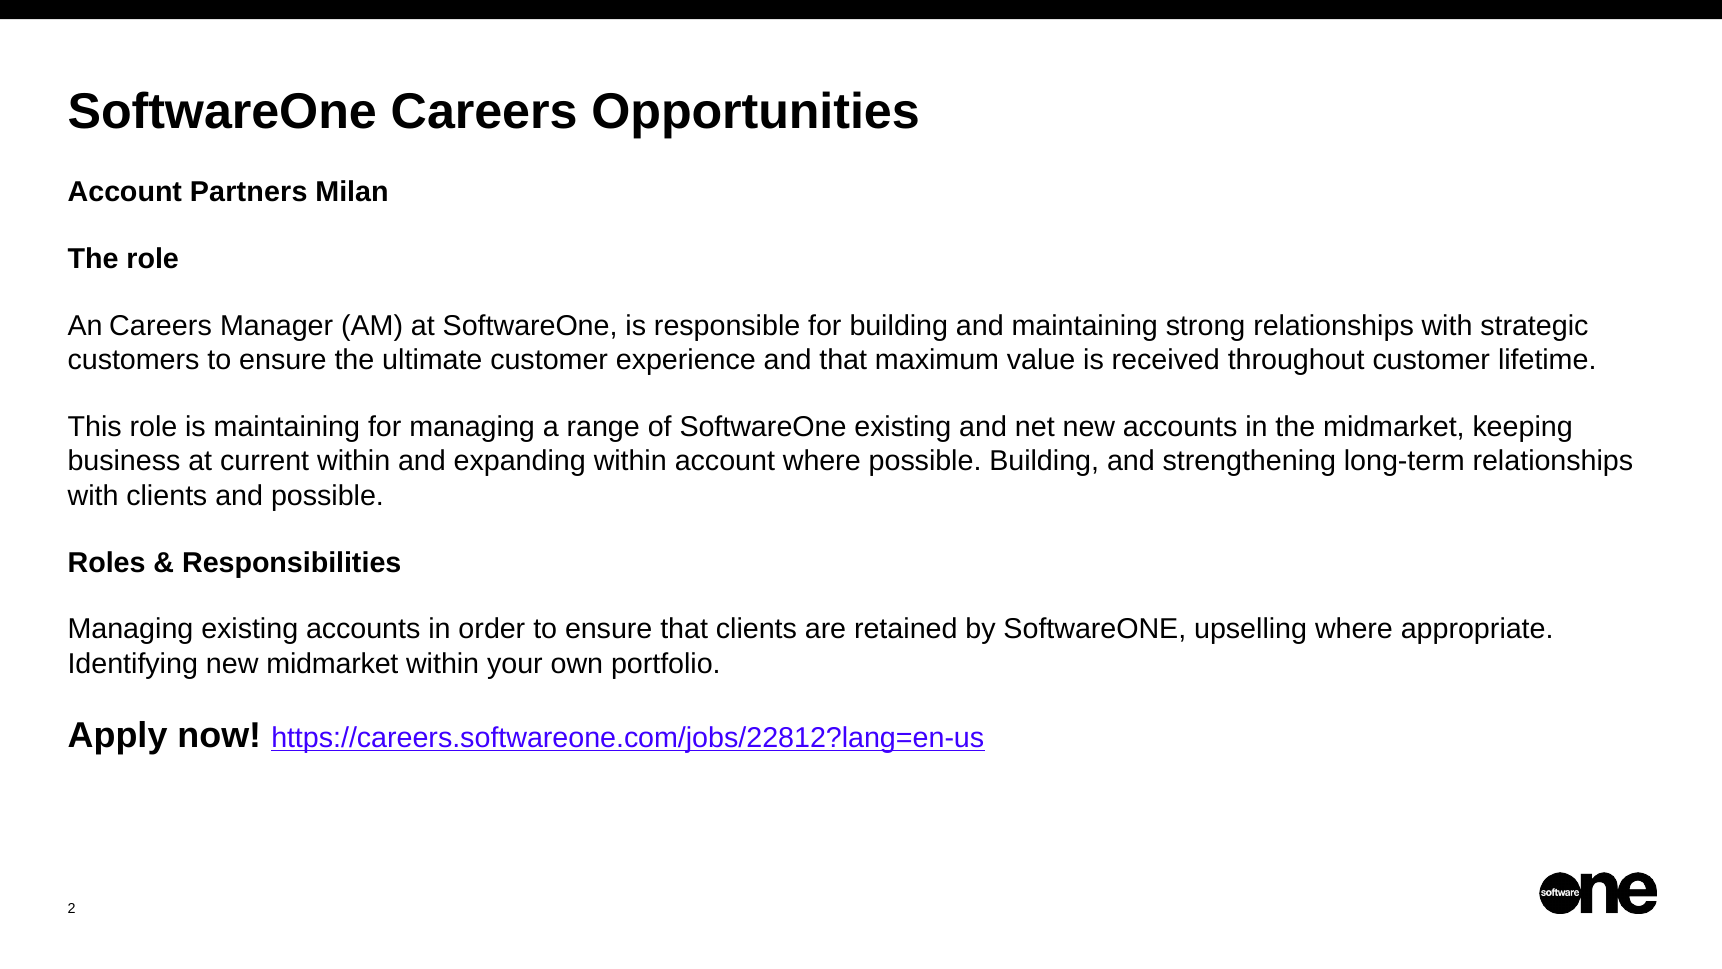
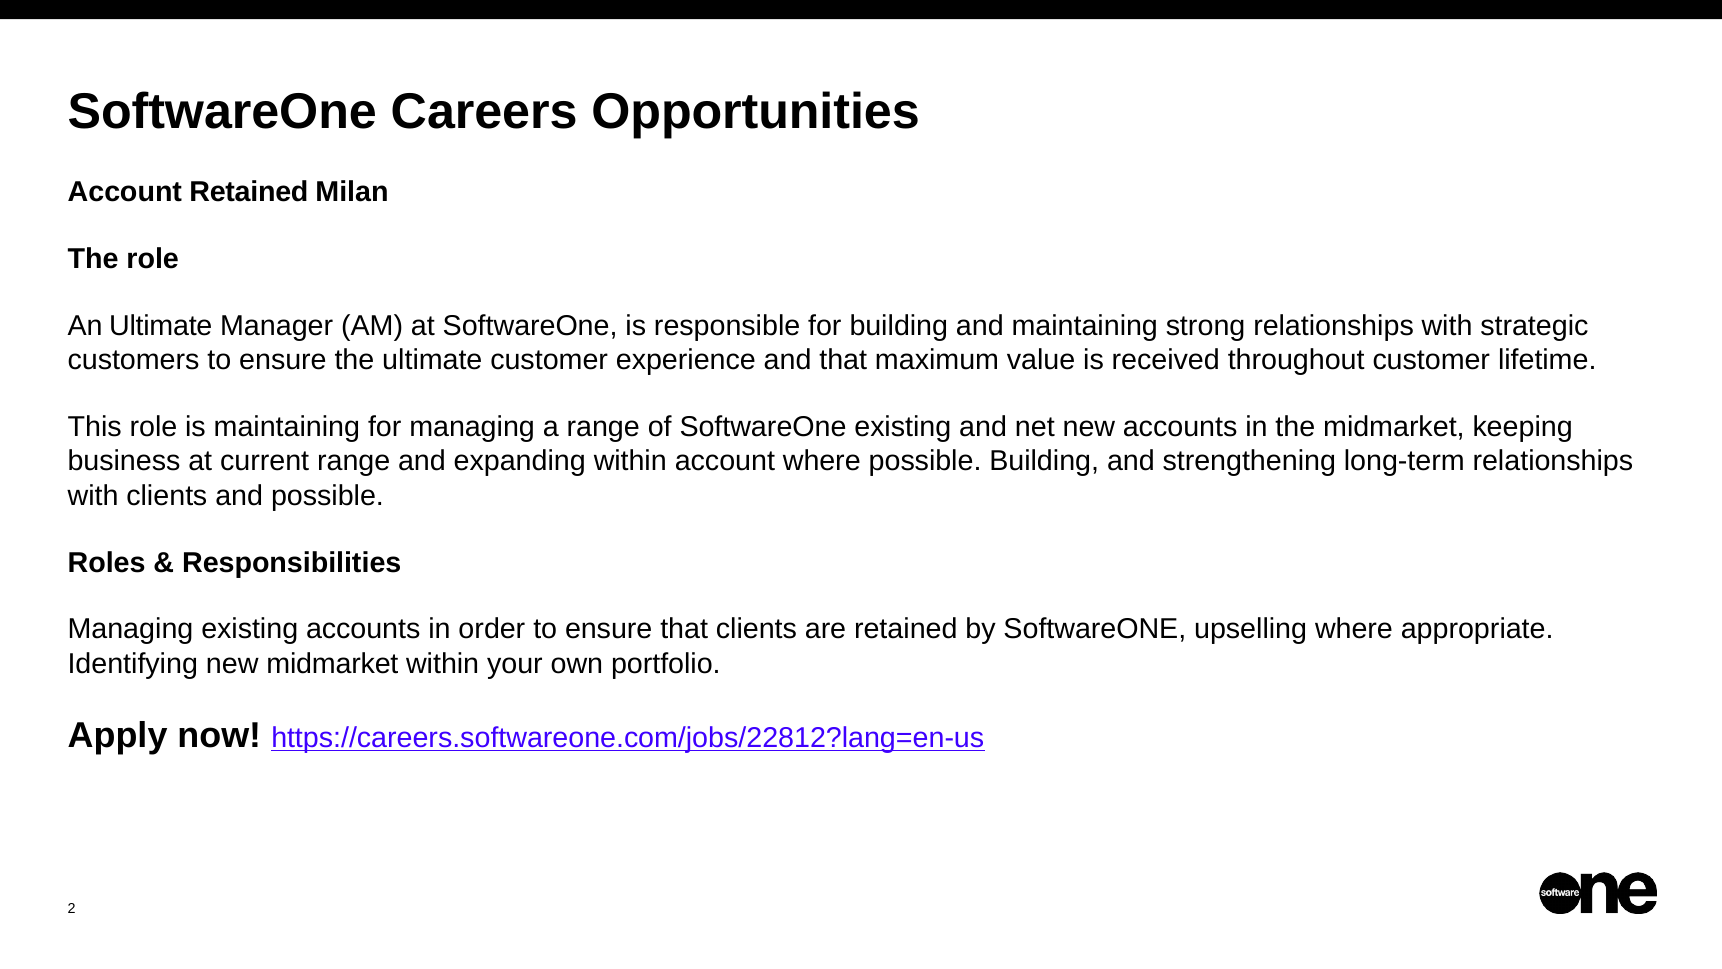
Account Partners: Partners -> Retained (249, 192)
An Careers: Careers -> Ultimate (161, 326)
current within: within -> range (354, 461)
